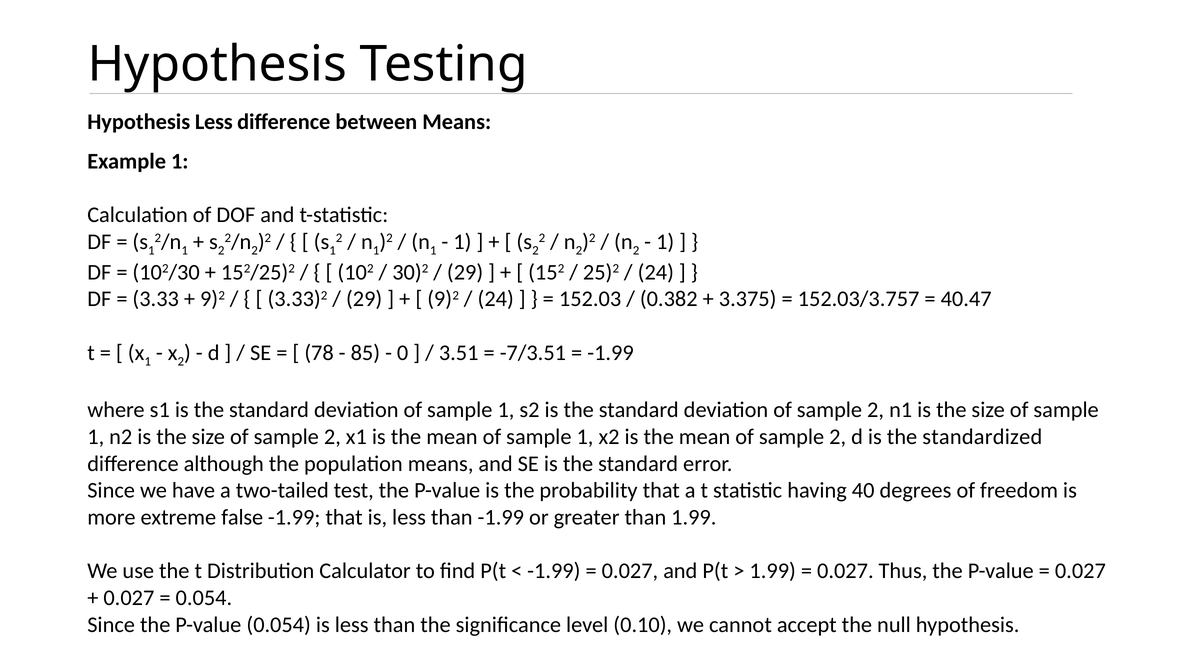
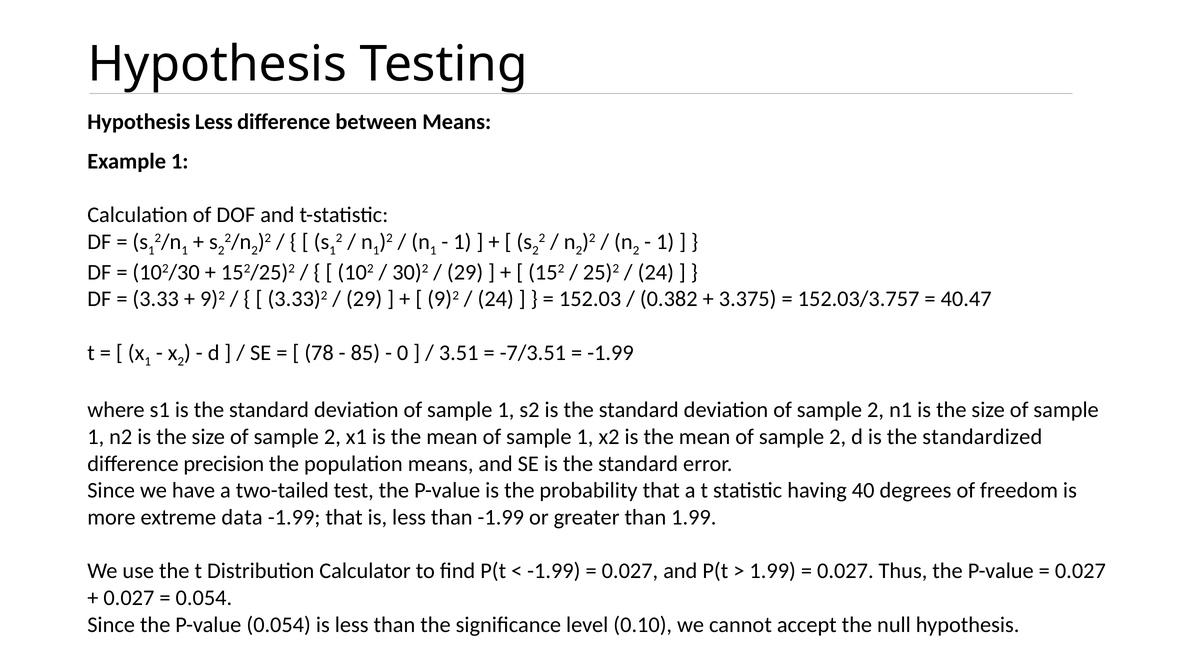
although: although -> precision (224, 464)
false: false -> data (242, 517)
